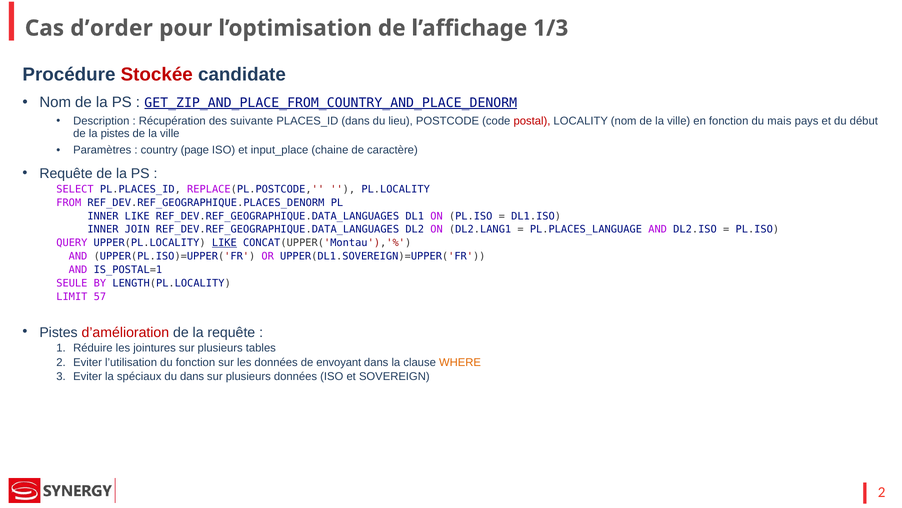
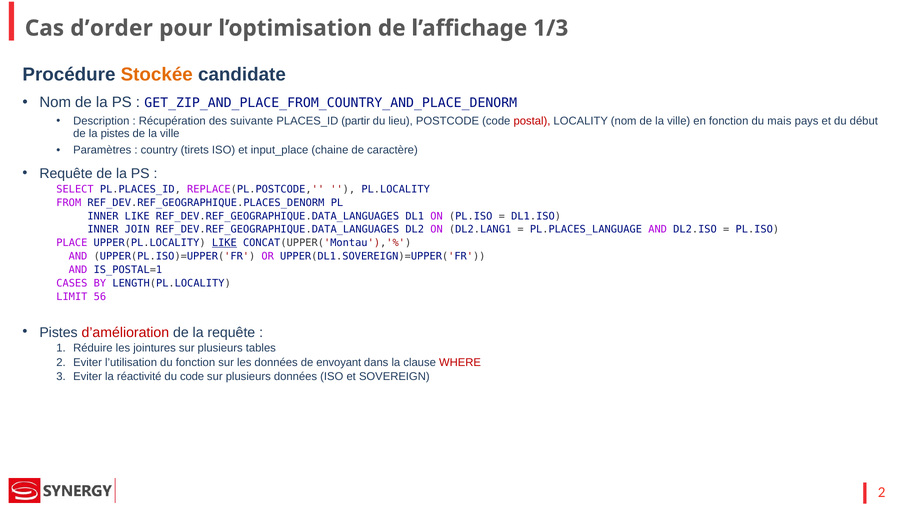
Stockée colour: red -> orange (157, 74)
GET_ZIP_AND_PLACE_FROM_COUNTRY_AND_PLACE_DENORM underline: present -> none (331, 103)
PLACES_ID dans: dans -> partir (356, 121)
page: page -> tirets (195, 150)
QUERY: QUERY -> PLACE (72, 243)
SEULE: SEULE -> CASES (72, 283)
57: 57 -> 56 (100, 296)
WHERE colour: orange -> red (460, 362)
spéciaux: spéciaux -> réactivité (139, 376)
du dans: dans -> code (192, 376)
